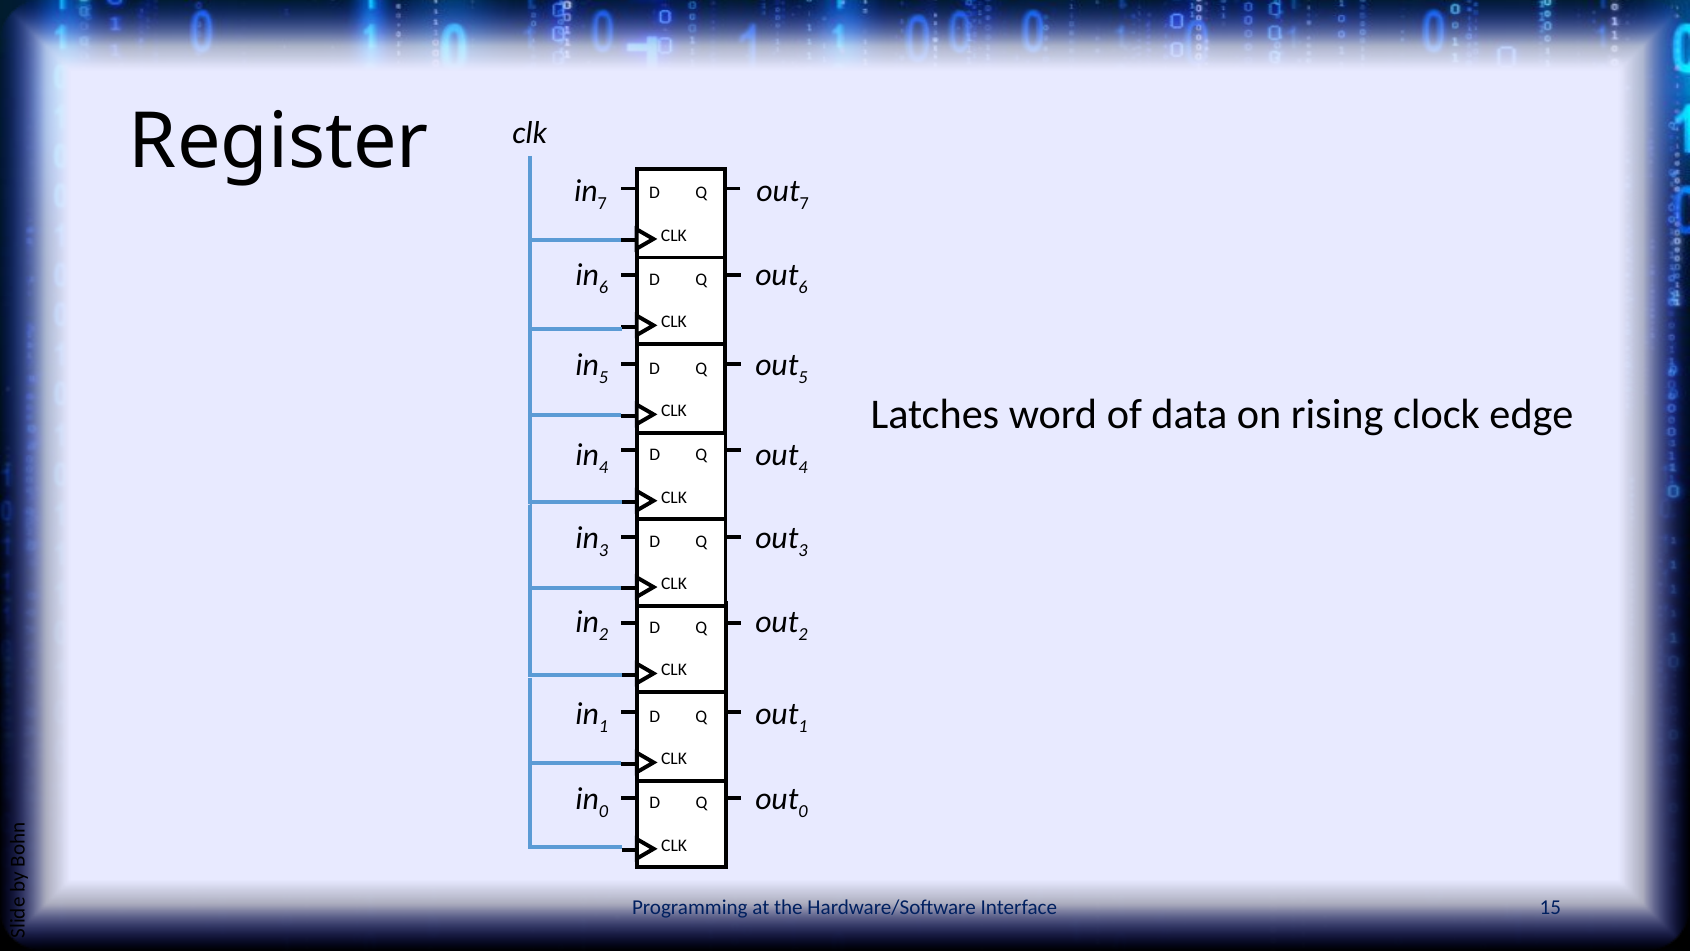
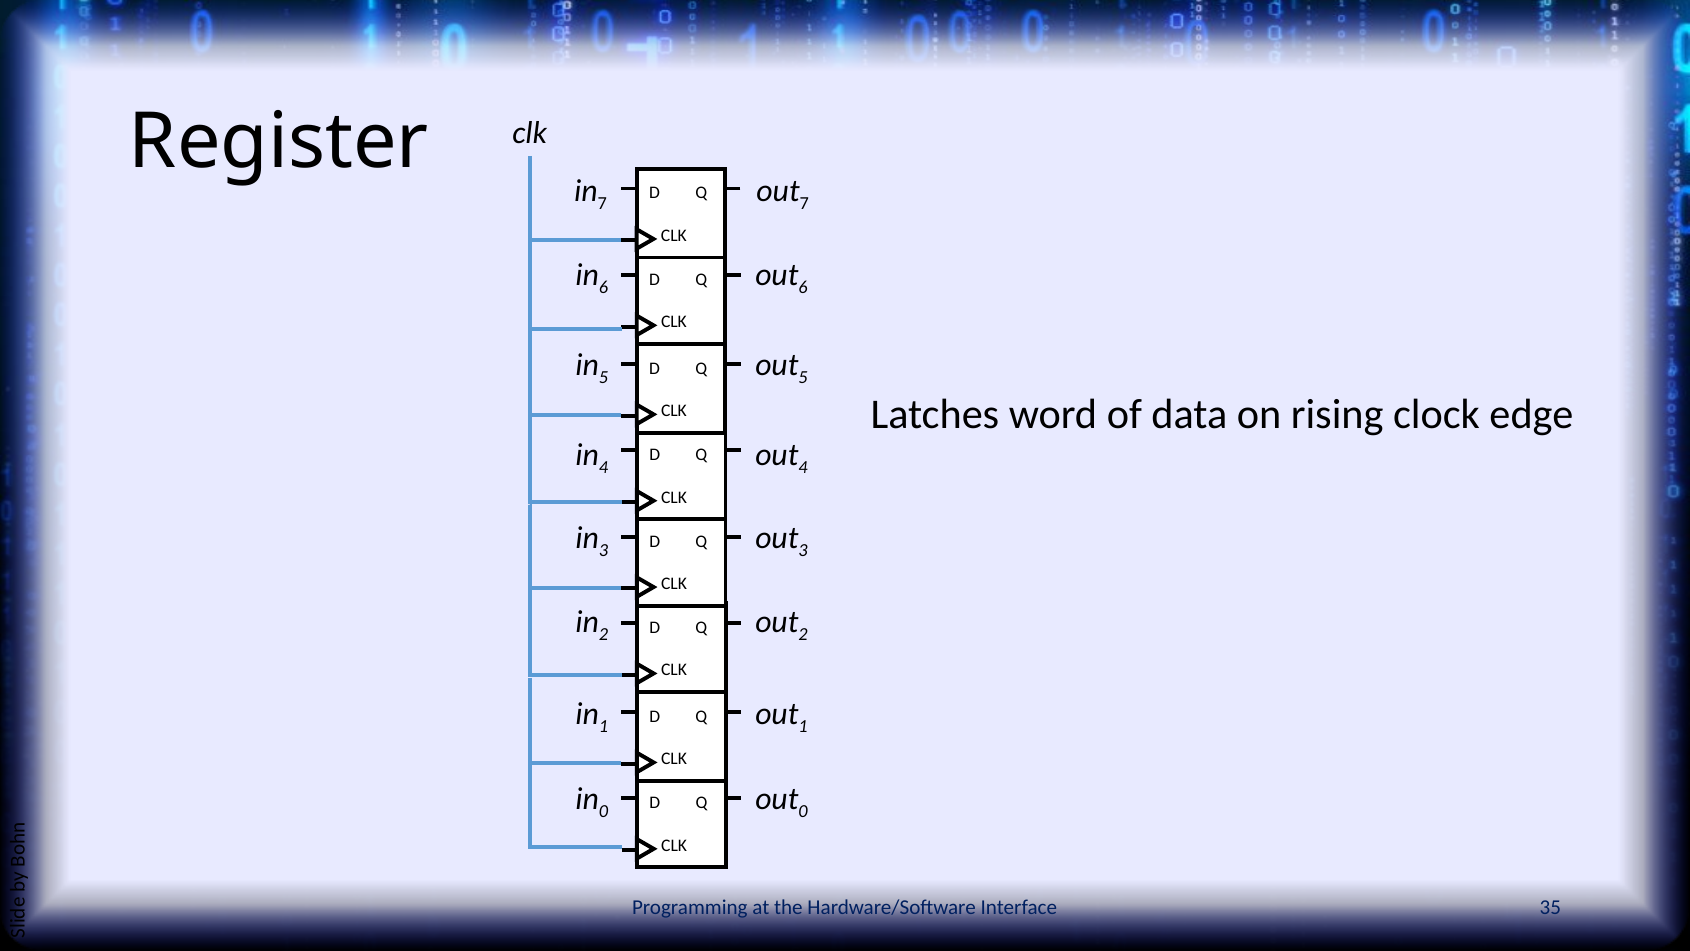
15: 15 -> 35 (1550, 908)
